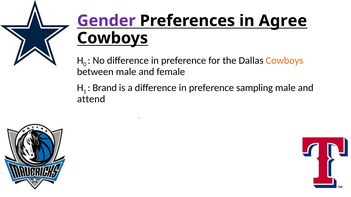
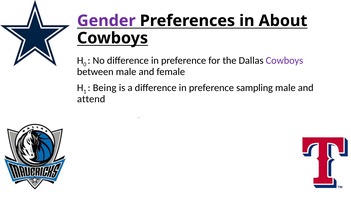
Agree: Agree -> About (283, 21)
Cowboys colour: orange -> purple (284, 61)
Brand: Brand -> Being (105, 88)
